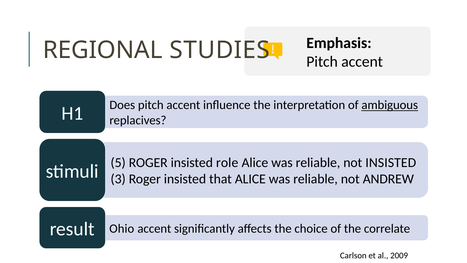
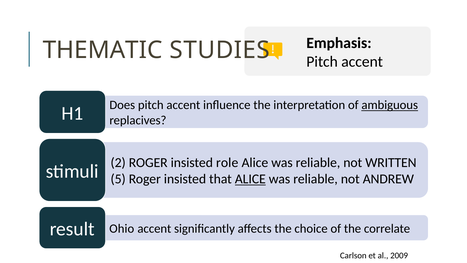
REGIONAL: REGIONAL -> THEMATIC (103, 50)
5: 5 -> 2 (118, 163)
not INSISTED: INSISTED -> WRITTEN (391, 163)
3: 3 -> 5 (118, 179)
ALICE underline: none -> present (250, 179)
